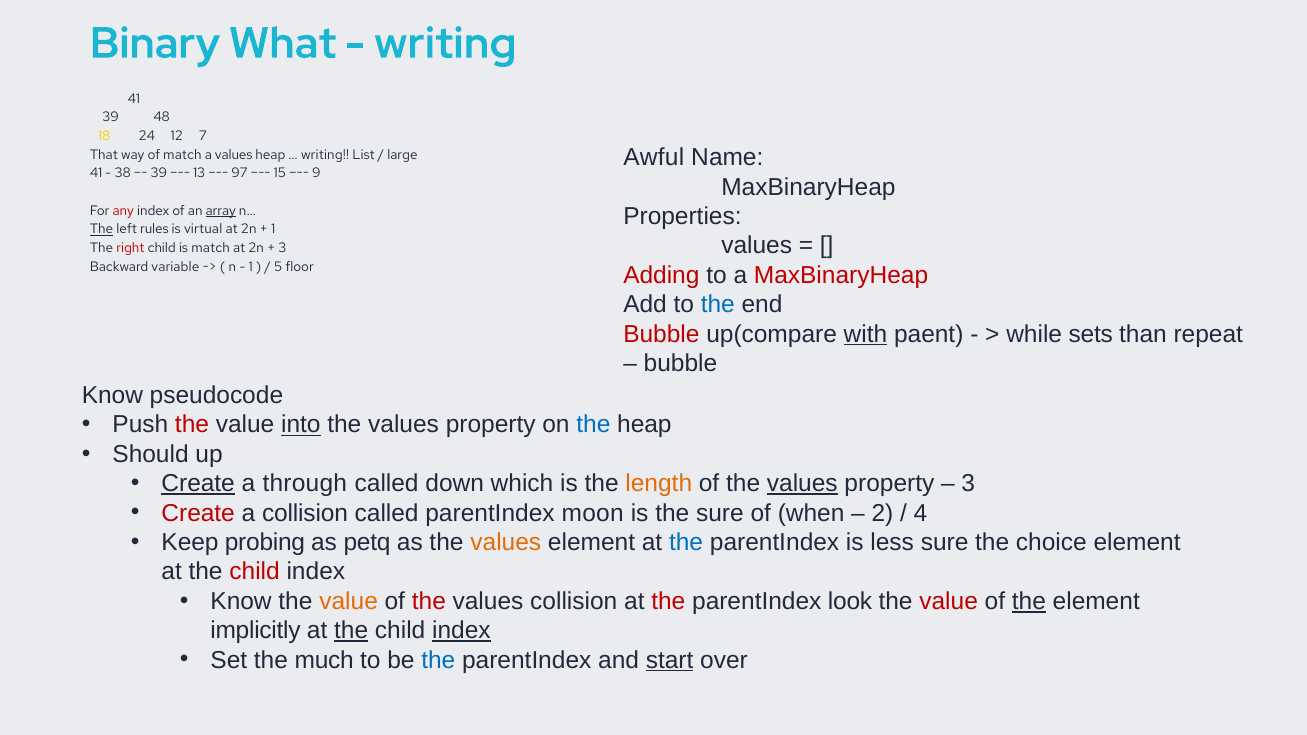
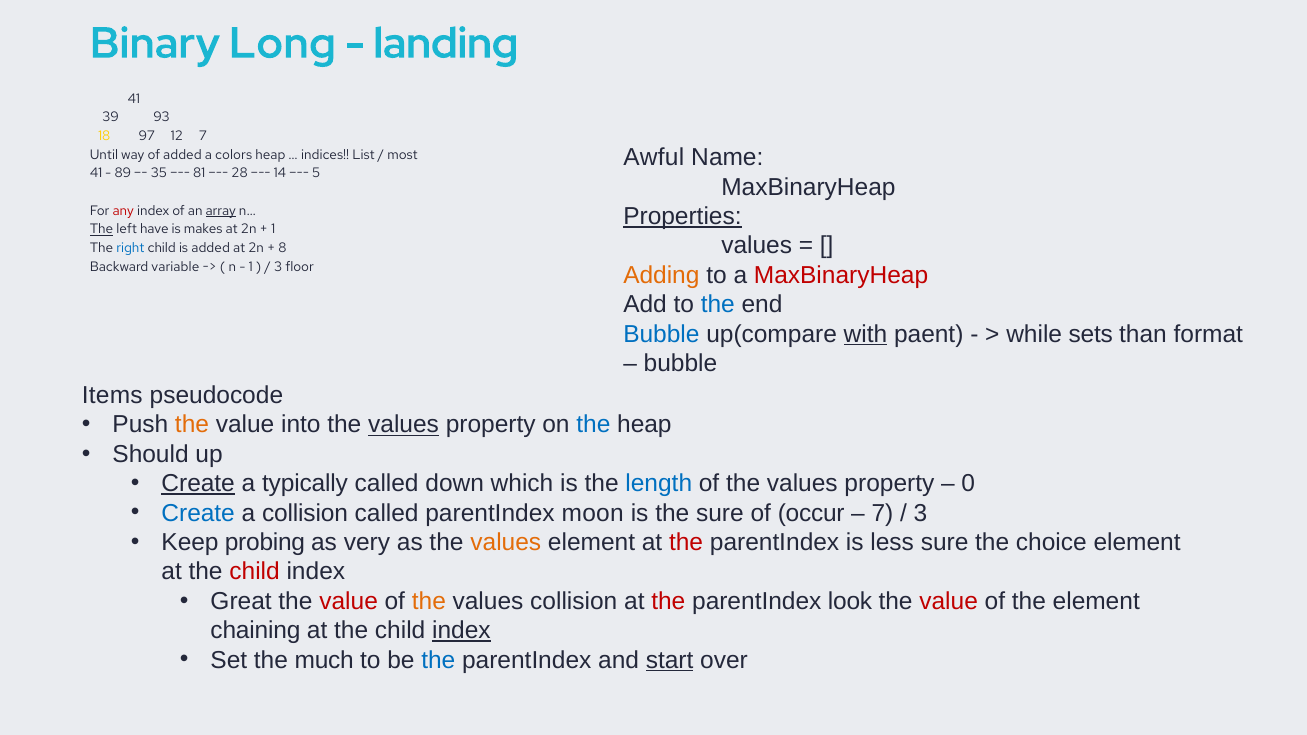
What: What -> Long (282, 43)
writing: writing -> landing (446, 43)
48: 48 -> 93 (162, 117)
24: 24 -> 97 (147, 136)
That: That -> Until (104, 155)
of match: match -> added (182, 155)
a values: values -> colors (234, 155)
writing: writing -> indices (325, 155)
large: large -> most (403, 155)
38: 38 -> 89 (123, 173)
39: 39 -> 35 (159, 173)
13: 13 -> 81 (199, 173)
97: 97 -> 28 (240, 173)
15: 15 -> 14 (280, 173)
9: 9 -> 5 (316, 173)
Properties underline: none -> present (682, 216)
rules: rules -> have (154, 230)
virtual: virtual -> makes (203, 230)
right colour: red -> blue (130, 248)
is match: match -> added (211, 248)
3: 3 -> 8 (282, 248)
5: 5 -> 3 (278, 267)
Adding colour: red -> orange (661, 275)
Bubble colour: red -> blue (661, 334)
repeat: repeat -> format (1208, 334)
Know: Know -> Items (112, 396)
the colour: red -> orange (192, 425)
into underline: present -> none (301, 425)
values underline: none -> present (404, 425)
through: through -> typically (305, 484)
length colour: orange -> blue (659, 484)
values underline: present -> none (802, 484)
3: 3 -> 0 (968, 484)
Create colour: red -> blue (198, 513)
when: when -> occur (811, 513)
2: 2 -> 7 (882, 513)
4: 4 -> 3 (921, 513)
petq: petq -> very (367, 543)
the colour: blue -> red (686, 543)
Know: Know -> Great (241, 601)
value colour: orange -> red (349, 601)
the colour: red -> orange (429, 601)
the underline: present -> none (1029, 601)
implicitly: implicitly -> chaining (255, 631)
the underline: present -> none (351, 631)
